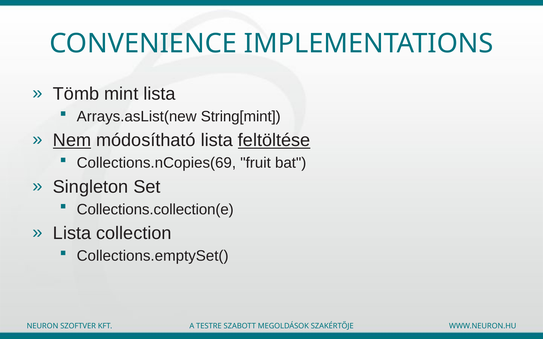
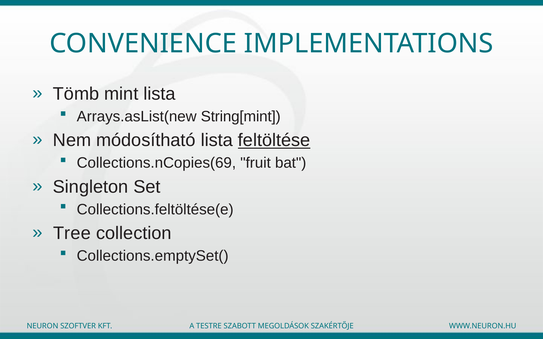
Nem underline: present -> none (72, 140)
Collections.collection(e: Collections.collection(e -> Collections.feltöltése(e (155, 210)
Lista: Lista -> Tree (72, 233)
